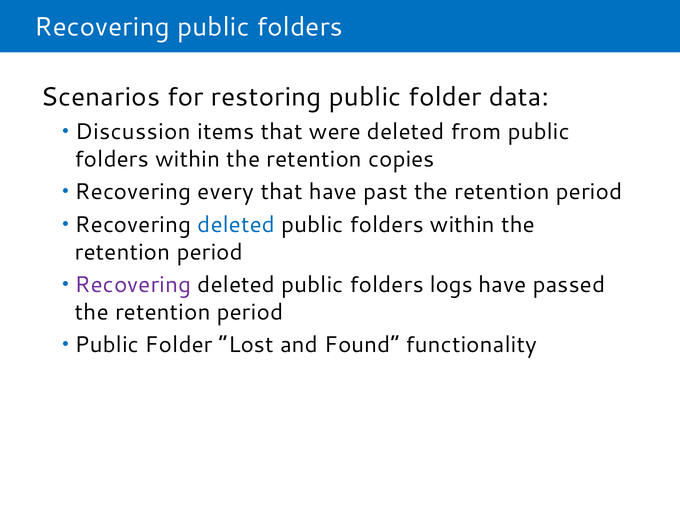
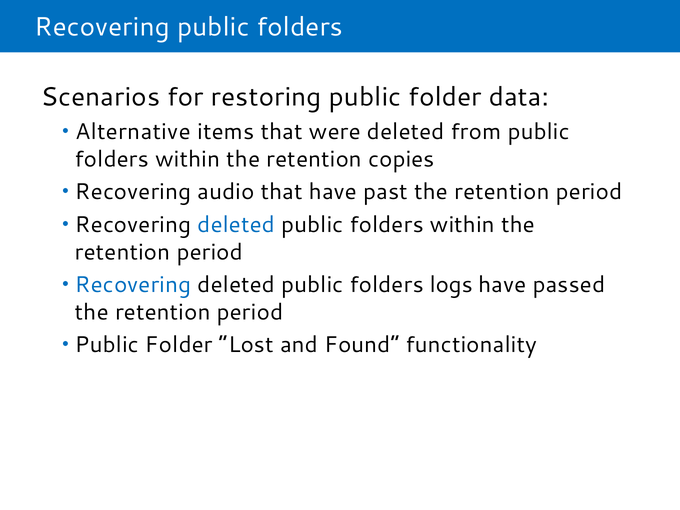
Discussion: Discussion -> Alternative (133, 132)
every: every -> audio (226, 192)
Recovering colour: purple -> blue (133, 285)
